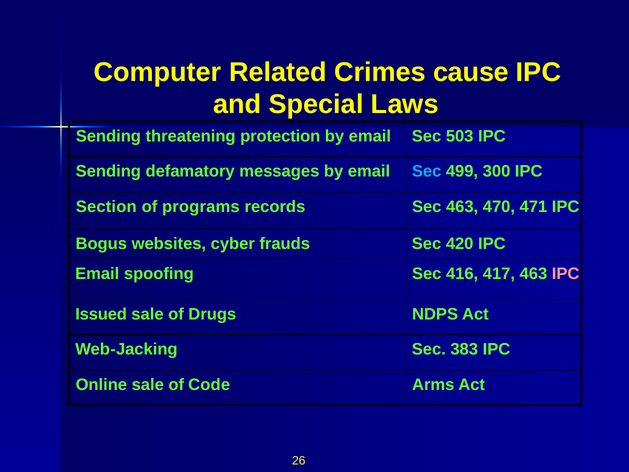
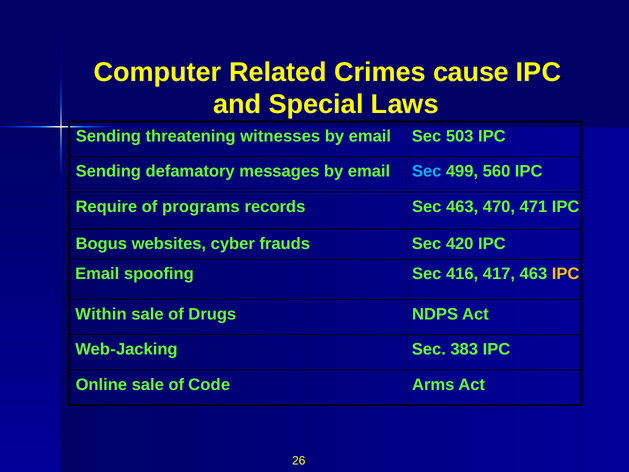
protection: protection -> witnesses (280, 136)
300: 300 -> 560 (497, 171)
Section: Section -> Require (106, 207)
IPC colour: pink -> yellow (566, 274)
Issued: Issued -> Within (101, 314)
